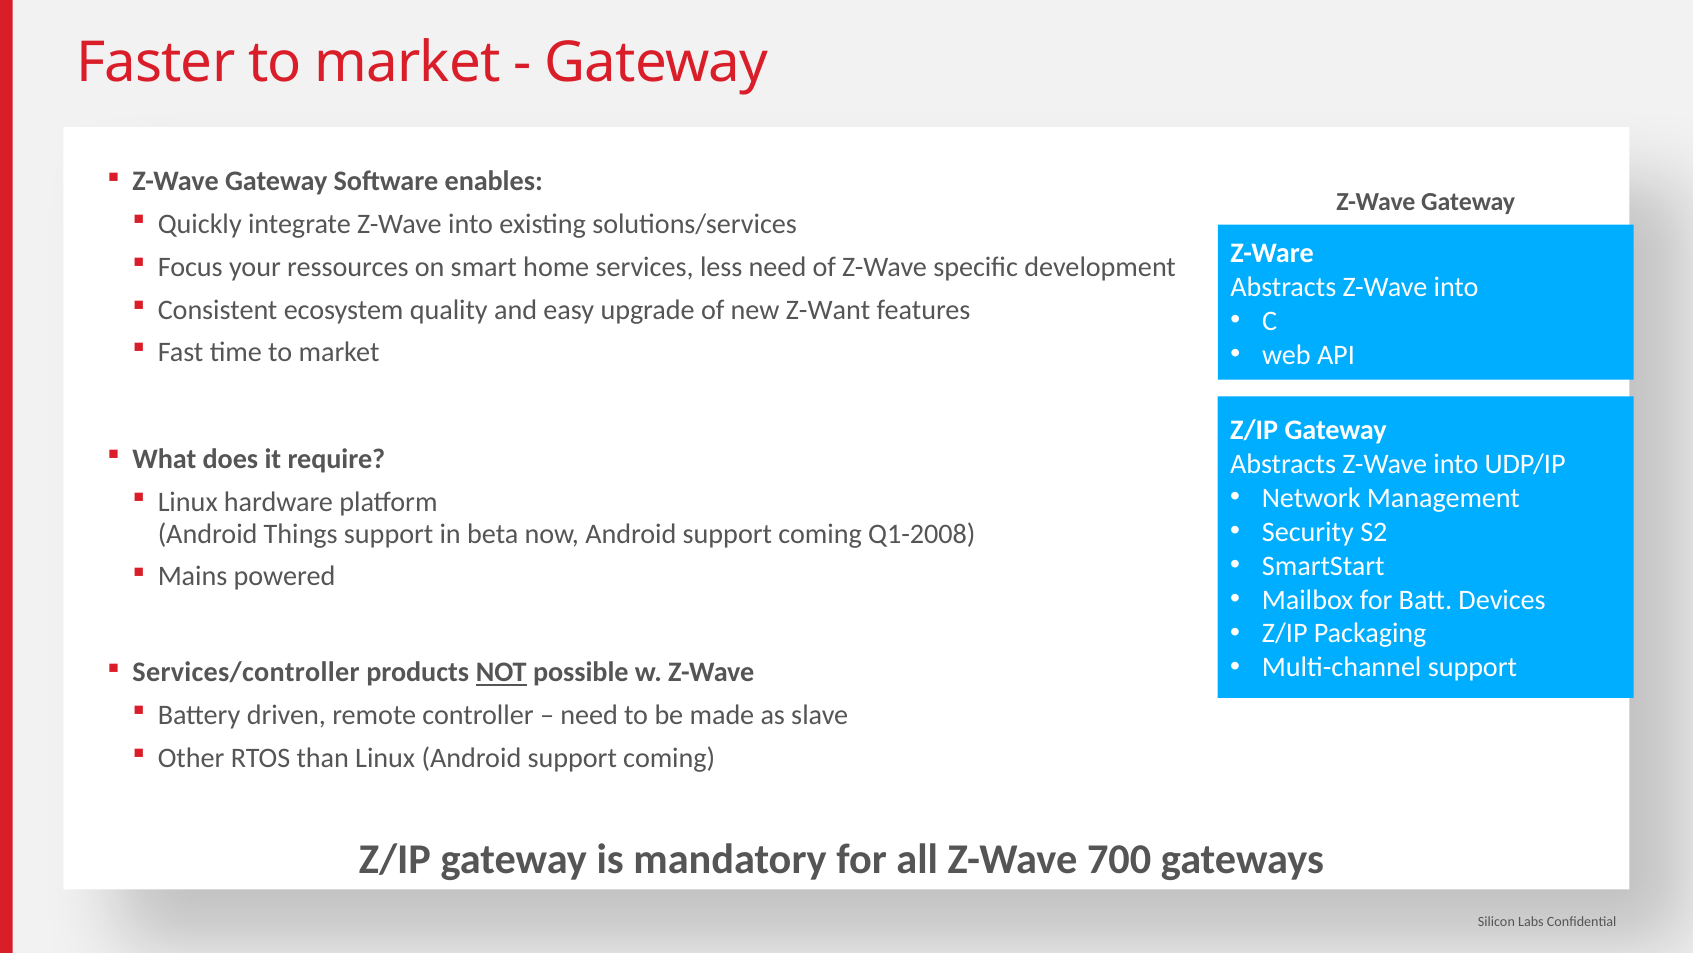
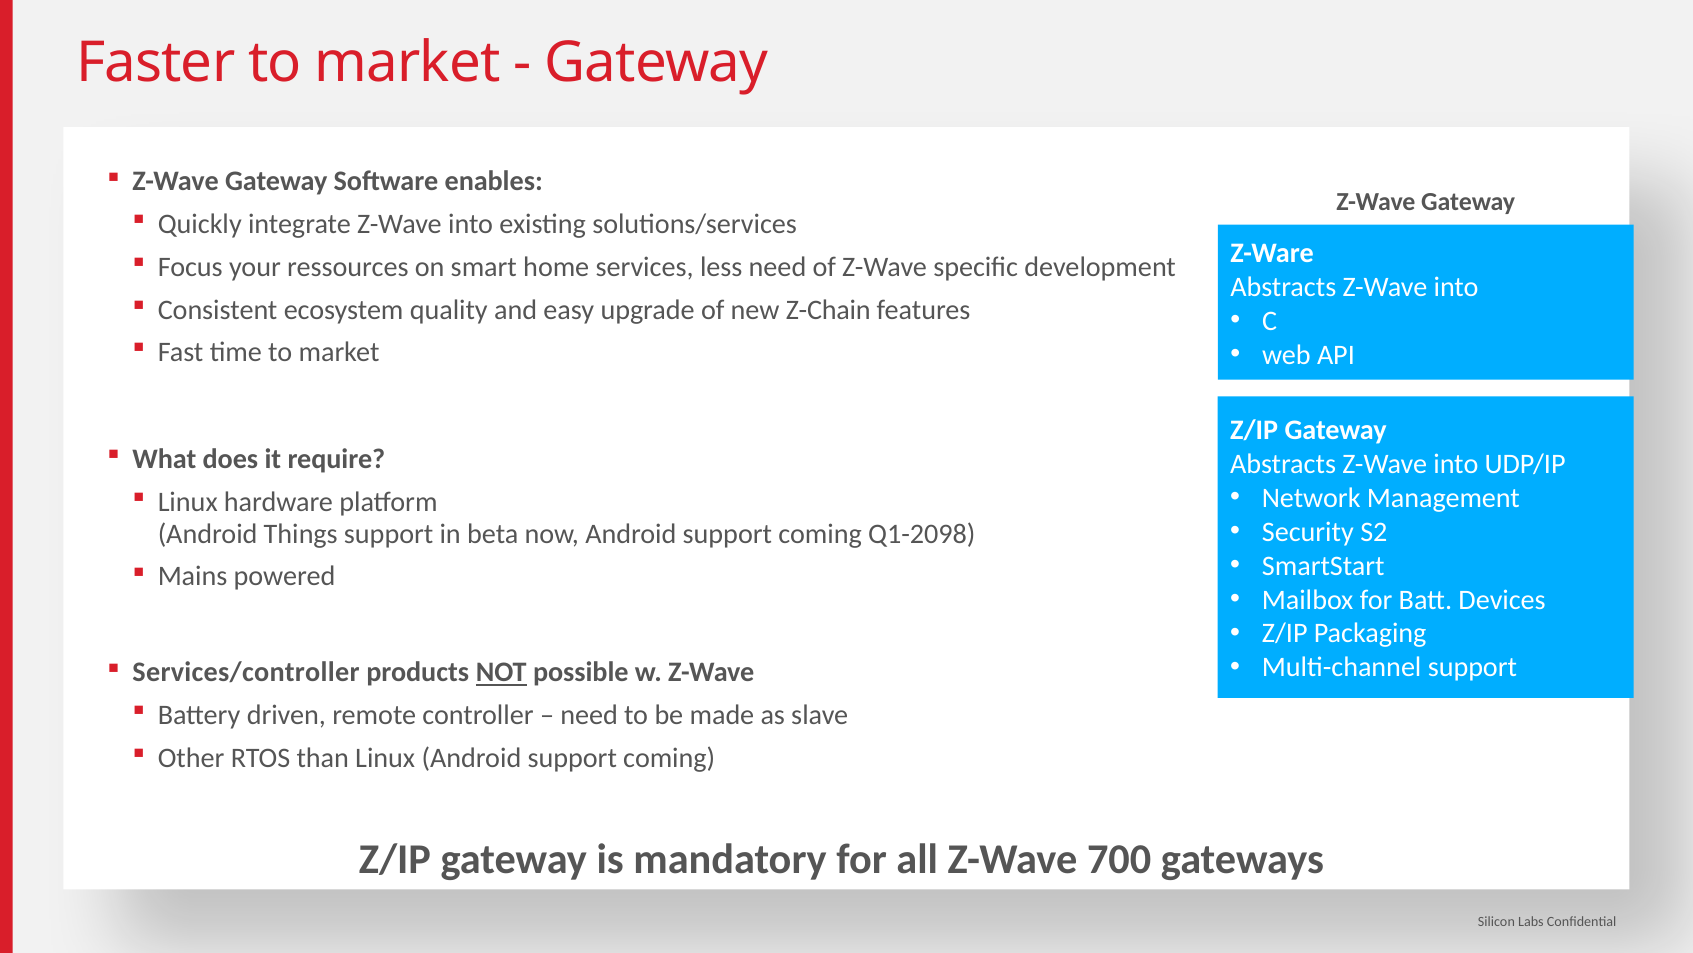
Z-Want: Z-Want -> Z-Chain (828, 310)
Q1-2008: Q1-2008 -> Q1-2098 (922, 533)
